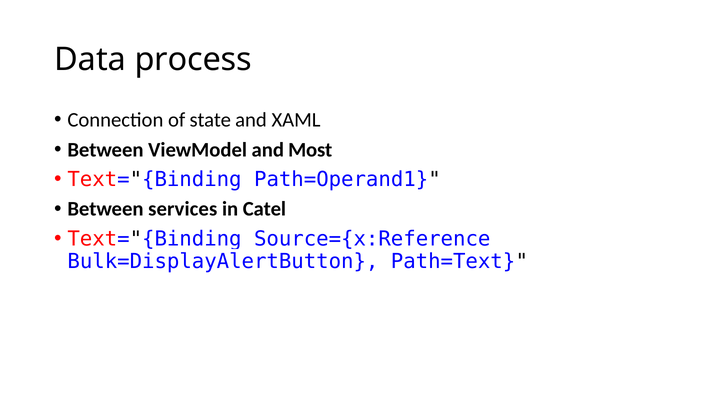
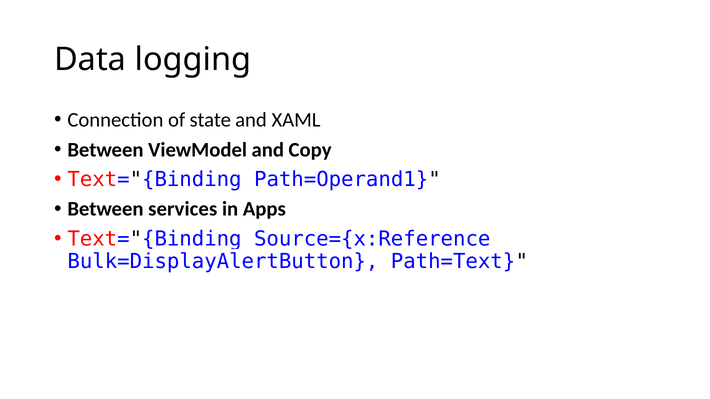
process: process -> logging (193, 60)
Most: Most -> Copy (310, 150)
Catel: Catel -> Apps (264, 209)
